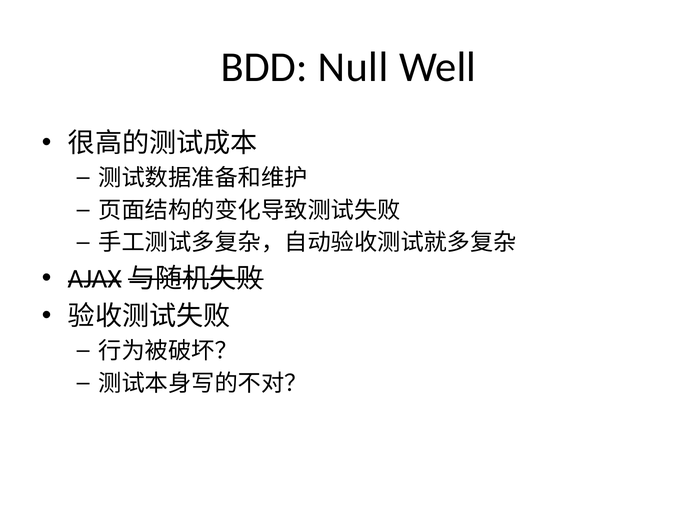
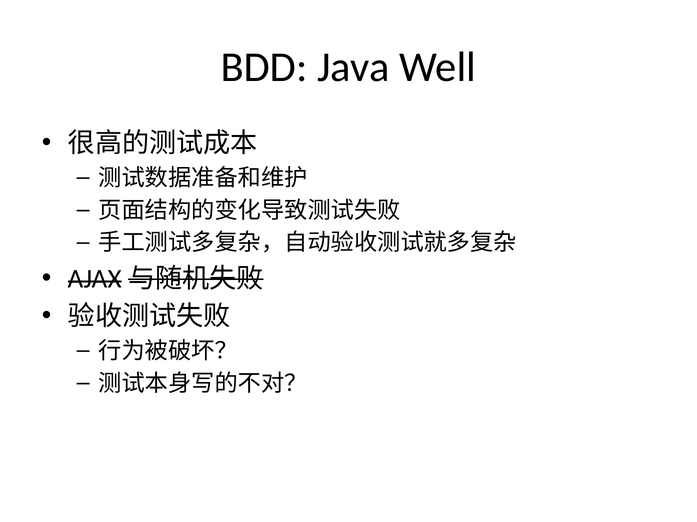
Null: Null -> Java (353, 67)
